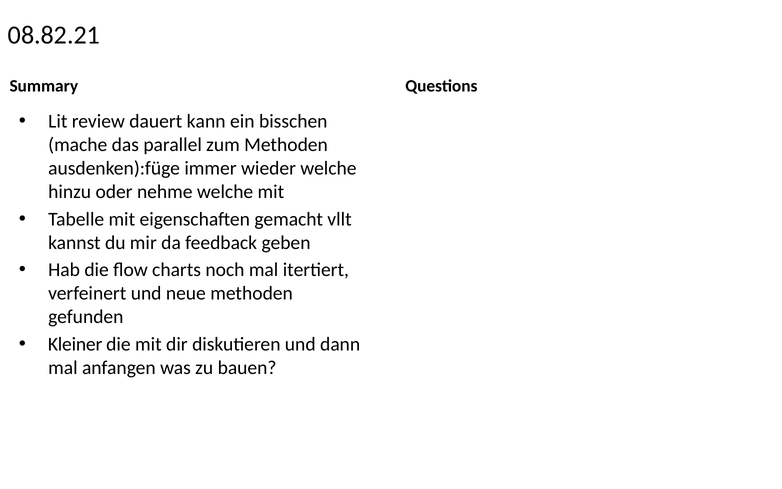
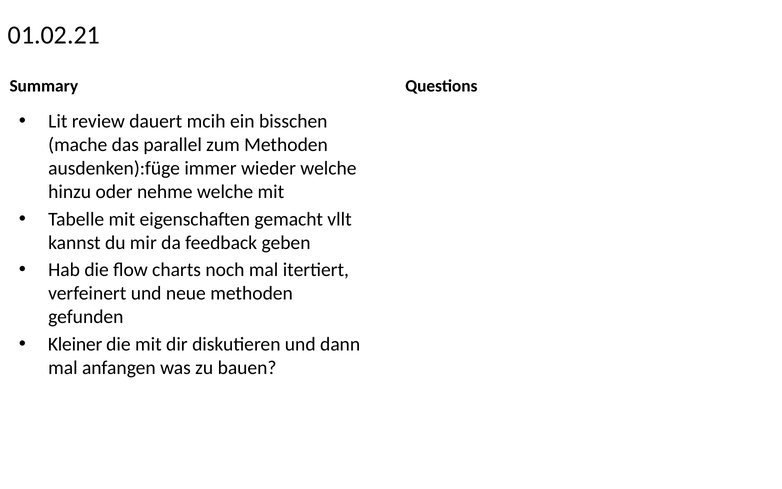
08.82.21: 08.82.21 -> 01.02.21 (54, 35)
kann: kann -> mcih (206, 121)
